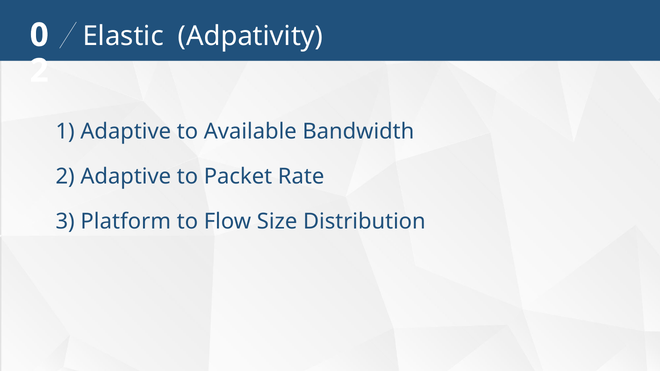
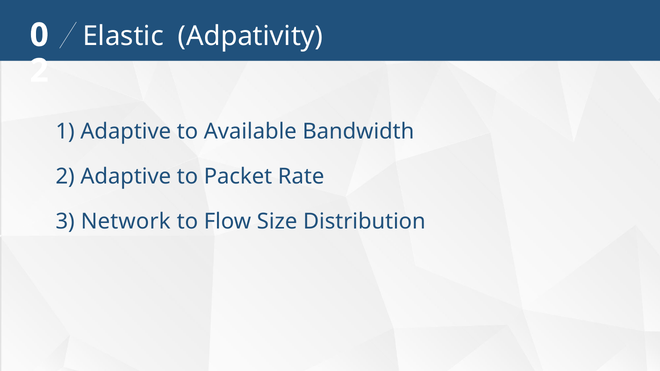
Platform: Platform -> Network (126, 222)
